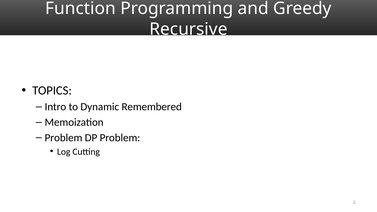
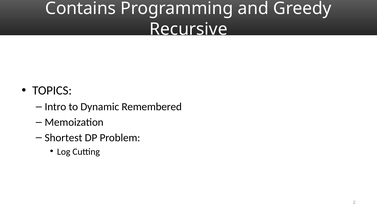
Function: Function -> Contains (81, 9)
Problem: Problem -> Shortest (63, 138)
